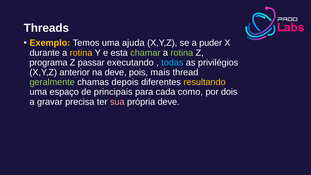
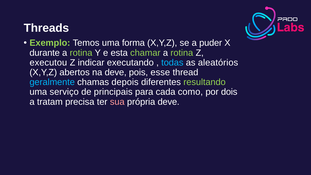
Exemplo colour: yellow -> light green (50, 43)
ajuda: ajuda -> forma (133, 43)
rotina colour: yellow -> light green (81, 53)
programa: programa -> executou (48, 63)
passar: passar -> indicar (91, 63)
privilégios: privilégios -> aleatórios (218, 63)
anterior: anterior -> abertos (75, 72)
mais: mais -> esse (160, 72)
geralmente colour: light green -> light blue (52, 82)
resultando colour: yellow -> light green (205, 82)
espaço: espaço -> serviço (64, 92)
gravar: gravar -> tratam (50, 102)
